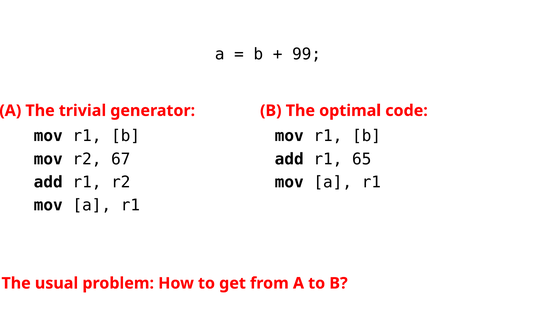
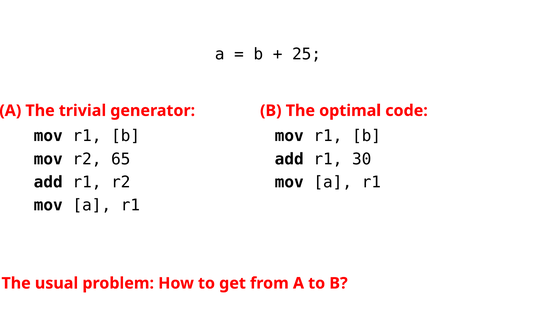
99: 99 -> 25 (307, 54)
67: 67 -> 65 (121, 159)
65: 65 -> 30 (362, 159)
